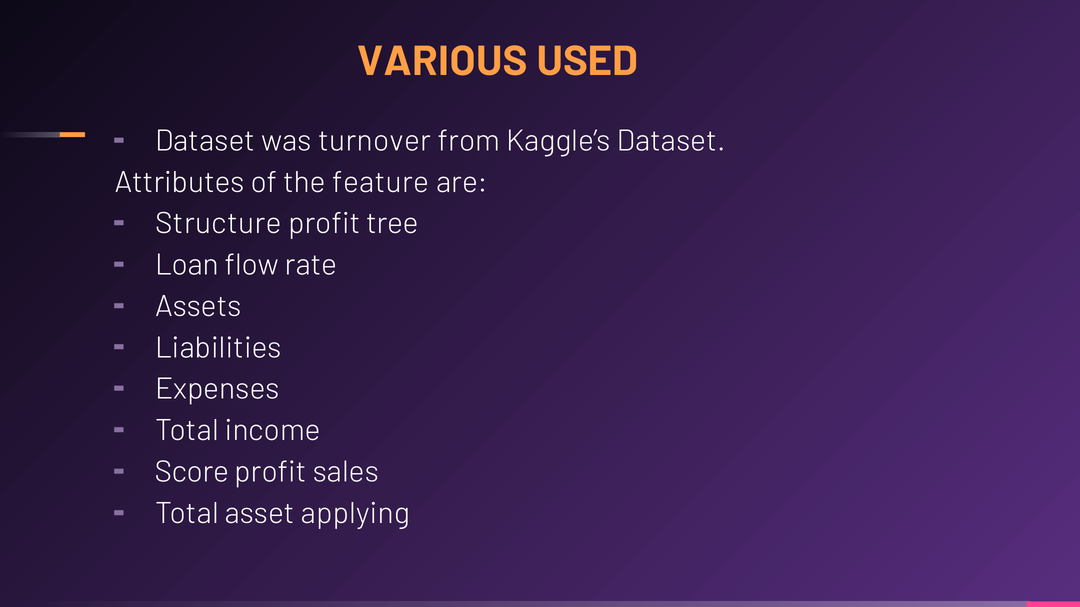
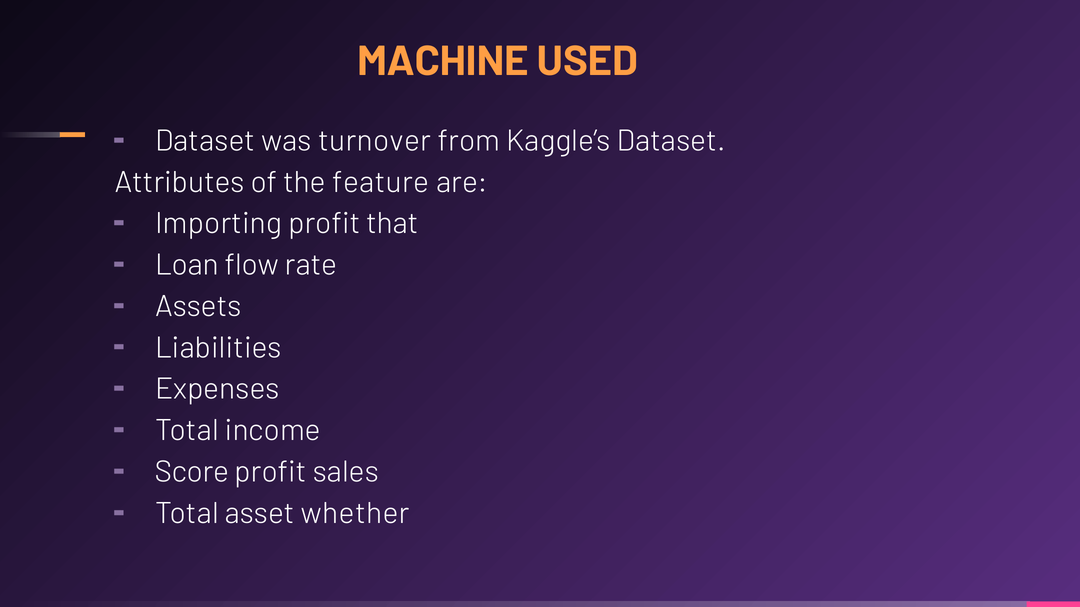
VARIOUS: VARIOUS -> MACHINE (443, 61)
Structure: Structure -> Importing (219, 224)
tree: tree -> that (393, 224)
applying: applying -> whether (355, 514)
